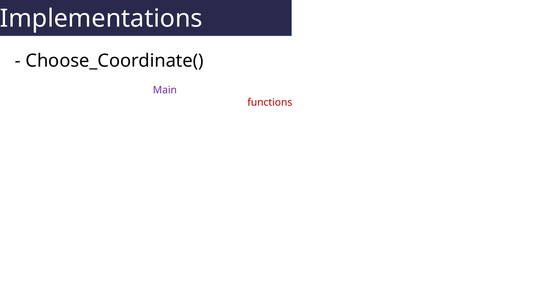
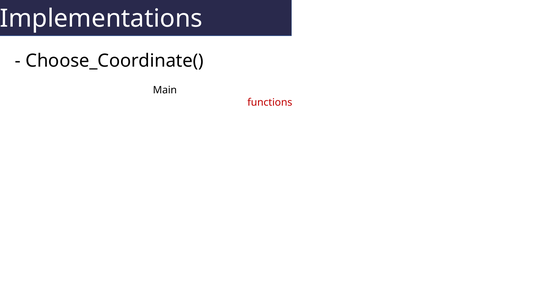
Main colour: purple -> black (165, 90)
